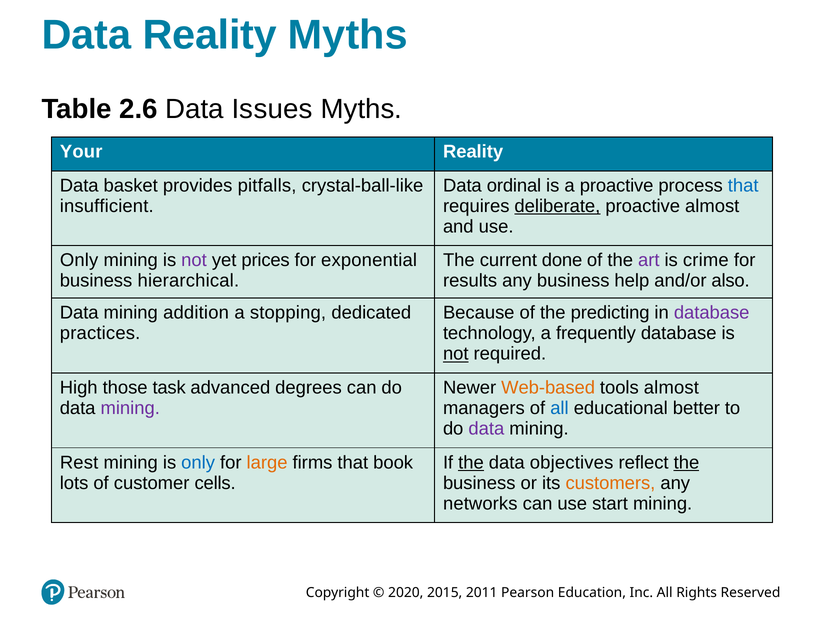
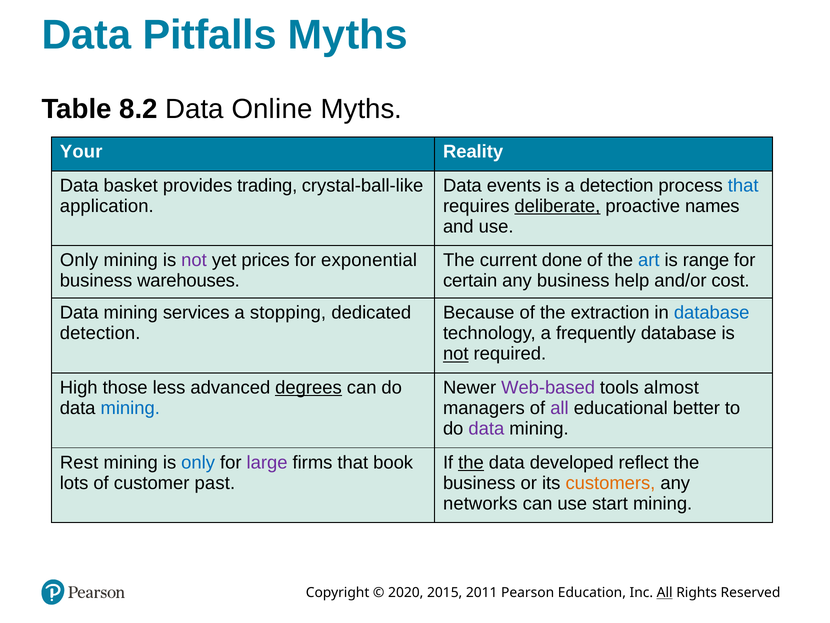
Data Reality: Reality -> Pitfalls (210, 35)
2.6: 2.6 -> 8.2 (139, 109)
Issues: Issues -> Online (272, 109)
pitfalls: pitfalls -> trading (267, 185)
ordinal: ordinal -> events (514, 185)
a proactive: proactive -> detection (617, 185)
insufficient: insufficient -> application (107, 206)
proactive almost: almost -> names (712, 206)
art colour: purple -> blue (649, 260)
crime: crime -> range (706, 260)
hierarchical: hierarchical -> warehouses (189, 281)
results: results -> certain (470, 281)
also: also -> cost (731, 281)
addition: addition -> services (196, 313)
predicting: predicting -> extraction (610, 313)
database colour: purple -> blue (712, 313)
practices: practices -> detection (100, 333)
task: task -> less (169, 387)
degrees underline: none -> present (309, 387)
Web-based colour: orange -> purple (548, 387)
mining colour: purple -> blue (130, 408)
all colour: blue -> purple (559, 408)
large colour: orange -> purple (267, 462)
objectives: objectives -> developed (572, 462)
the underline: present -> none (686, 462)
cells: cells -> past (215, 483)
All underline: none -> present (665, 592)
